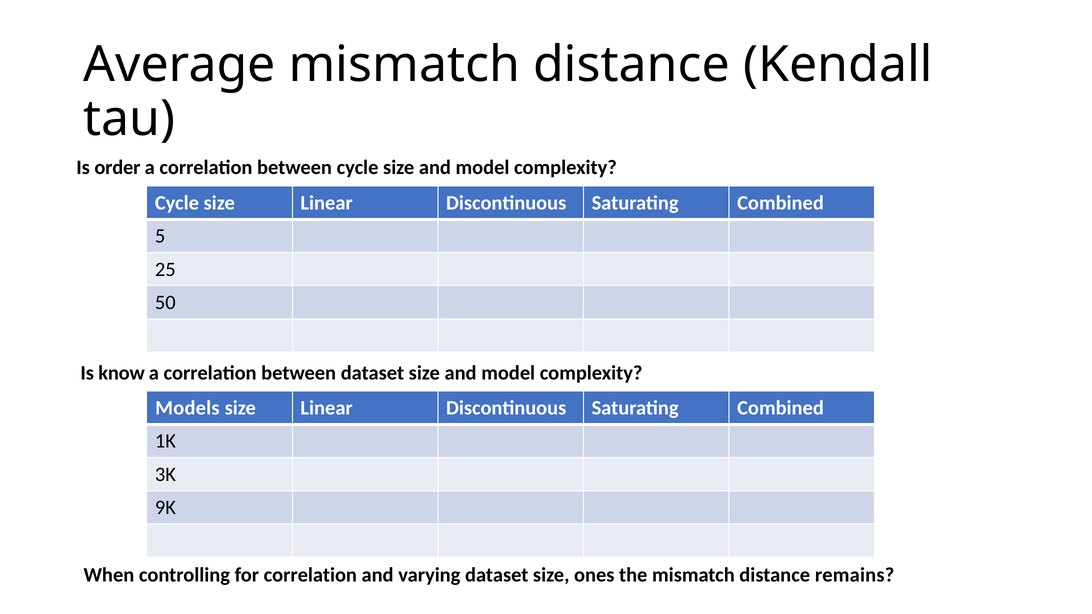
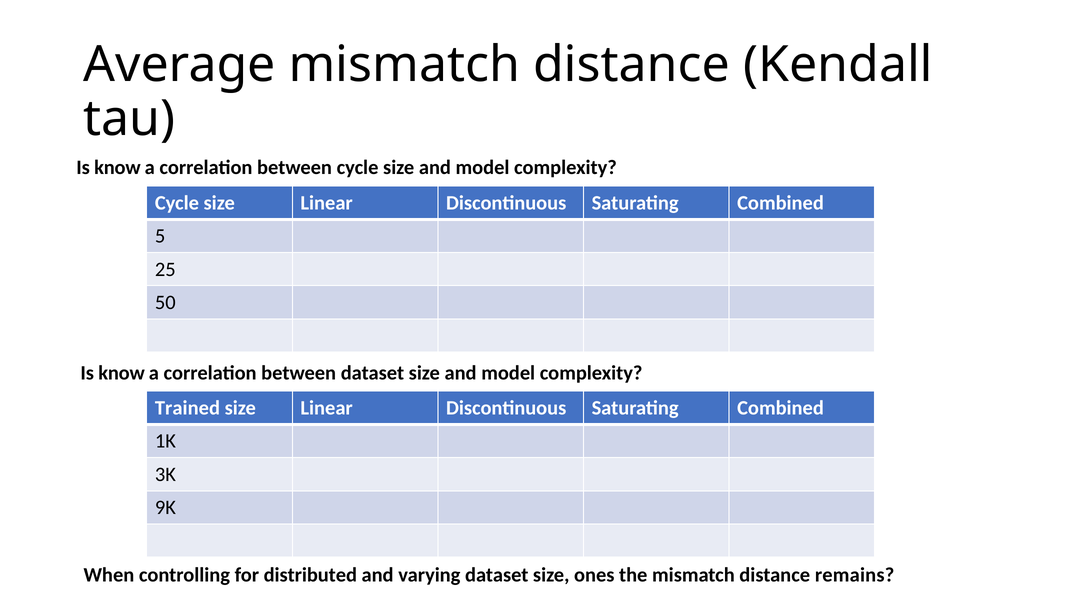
order: order -> know (117, 168)
Models: Models -> Trained (187, 408)
for correlation: correlation -> distributed (310, 575)
